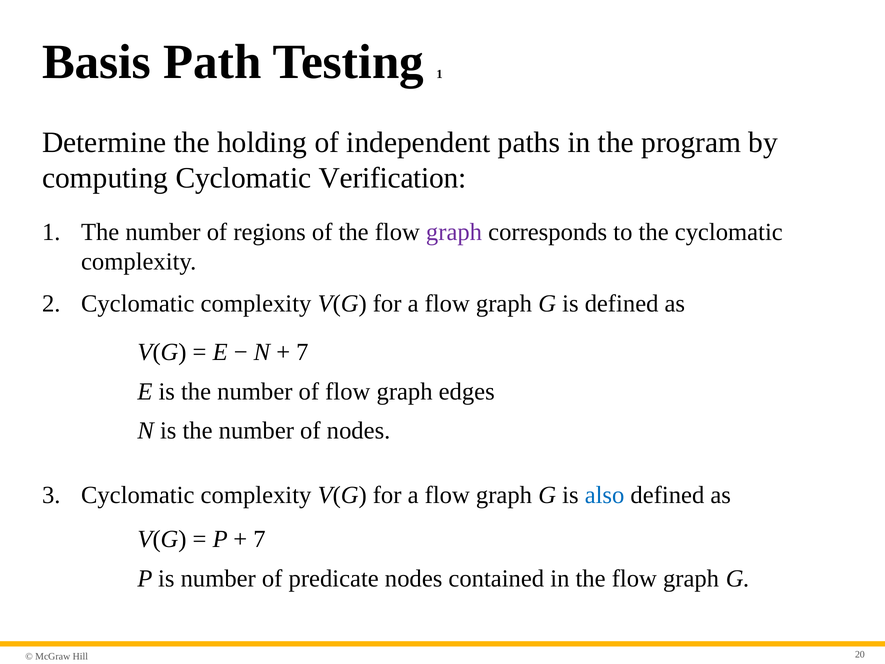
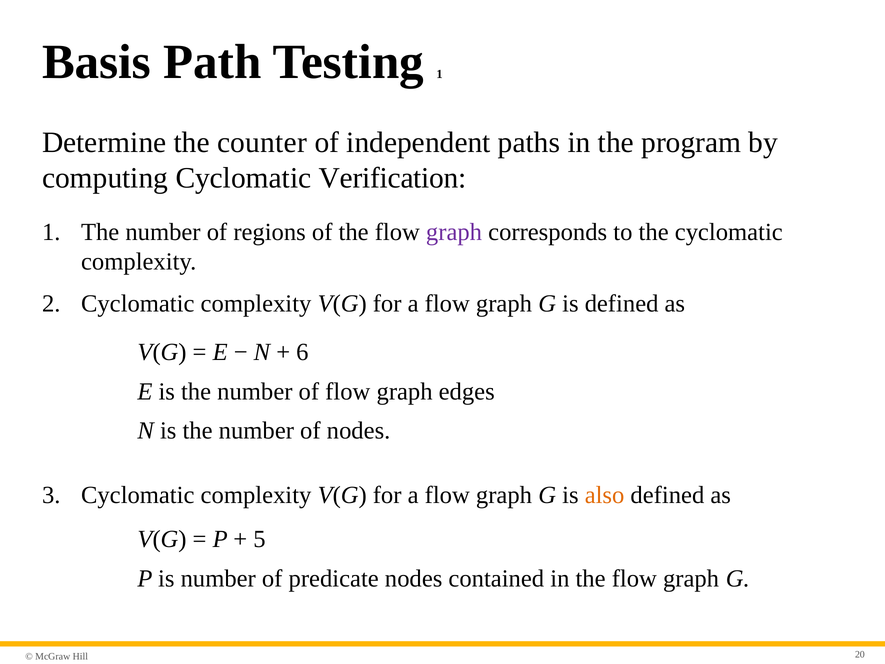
holding: holding -> counter (262, 142)
7: 7 -> 6 (302, 352)
also colour: blue -> orange (605, 495)
7: 7 -> 5 (259, 539)
